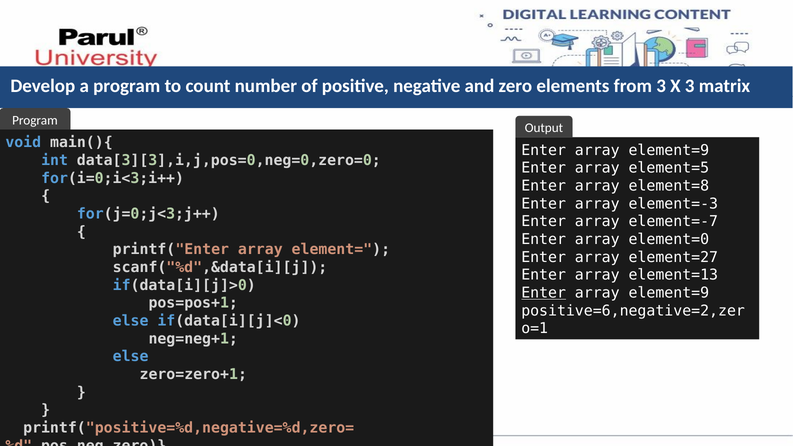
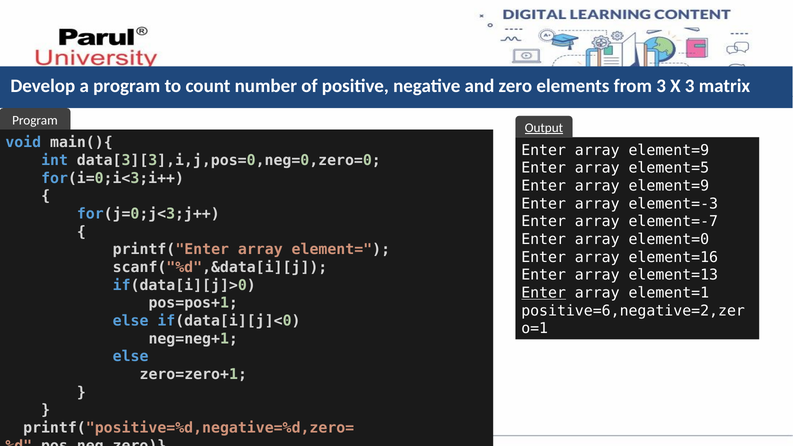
Output underline: none -> present (544, 128)
element=8: element=8 -> element=9 (669, 186)
element=27: element=27 -> element=16 (673, 257)
element=9: element=9 -> element=1 (669, 293)
